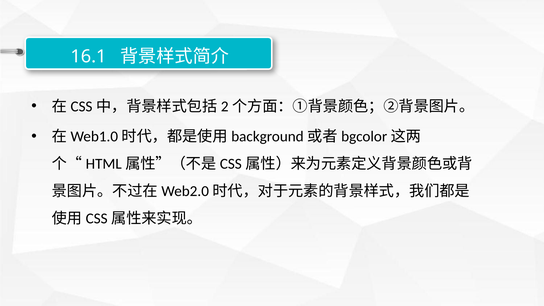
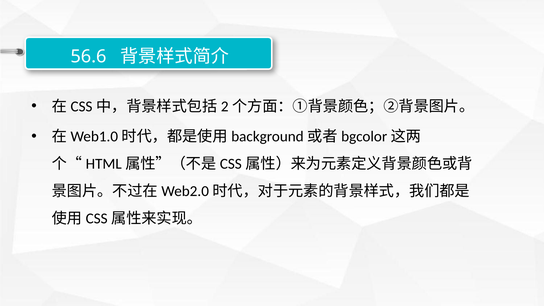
16.1: 16.1 -> 56.6 (88, 56)
